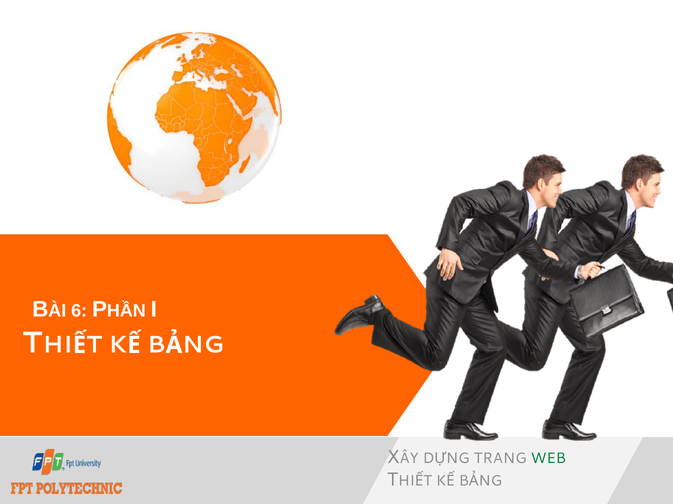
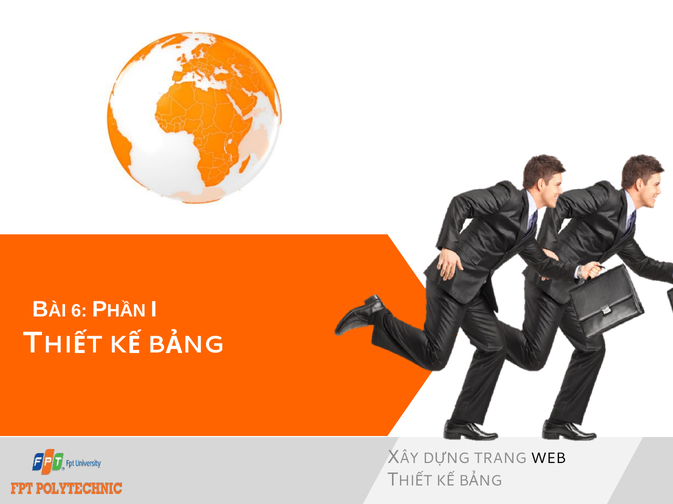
WEB colour: green -> black (548, 459)
